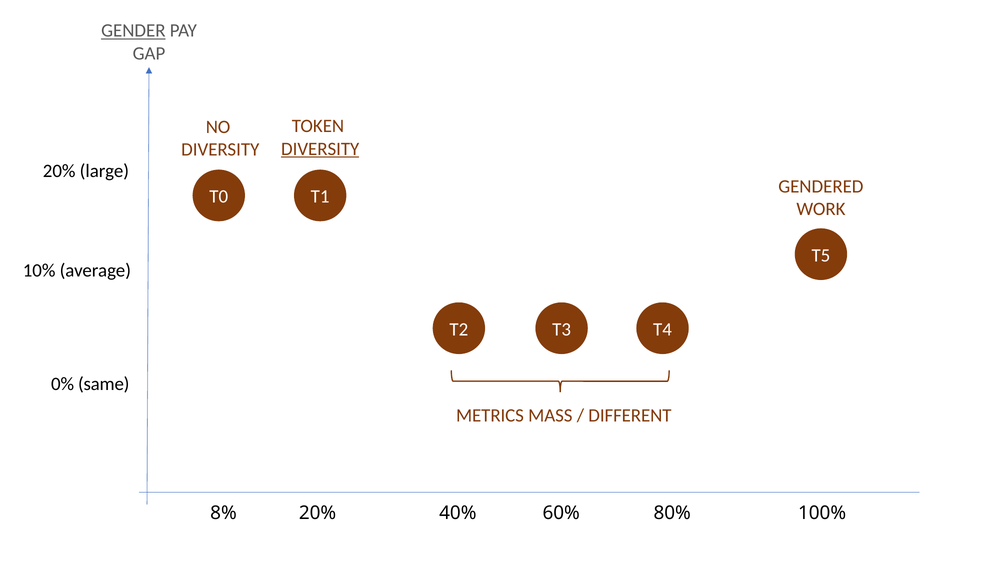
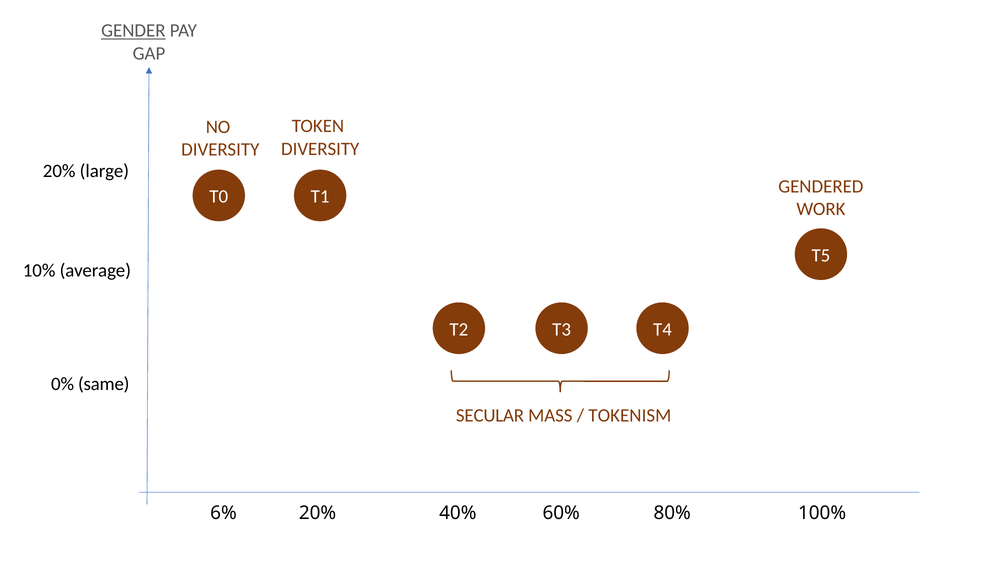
DIVERSITY underline: present -> none (320, 149)
METRICS: METRICS -> SECULAR (490, 416)
DIFFERENT: DIFFERENT -> TOKENISM (630, 416)
8%: 8% -> 6% (223, 513)
